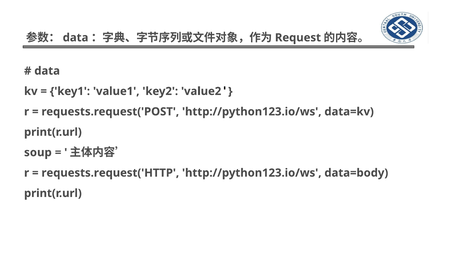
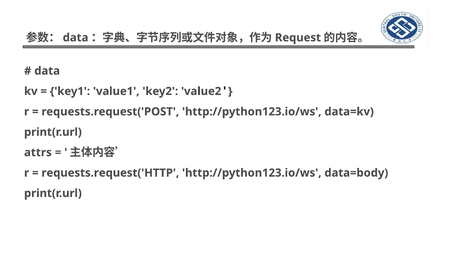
soup: soup -> attrs (38, 152)
